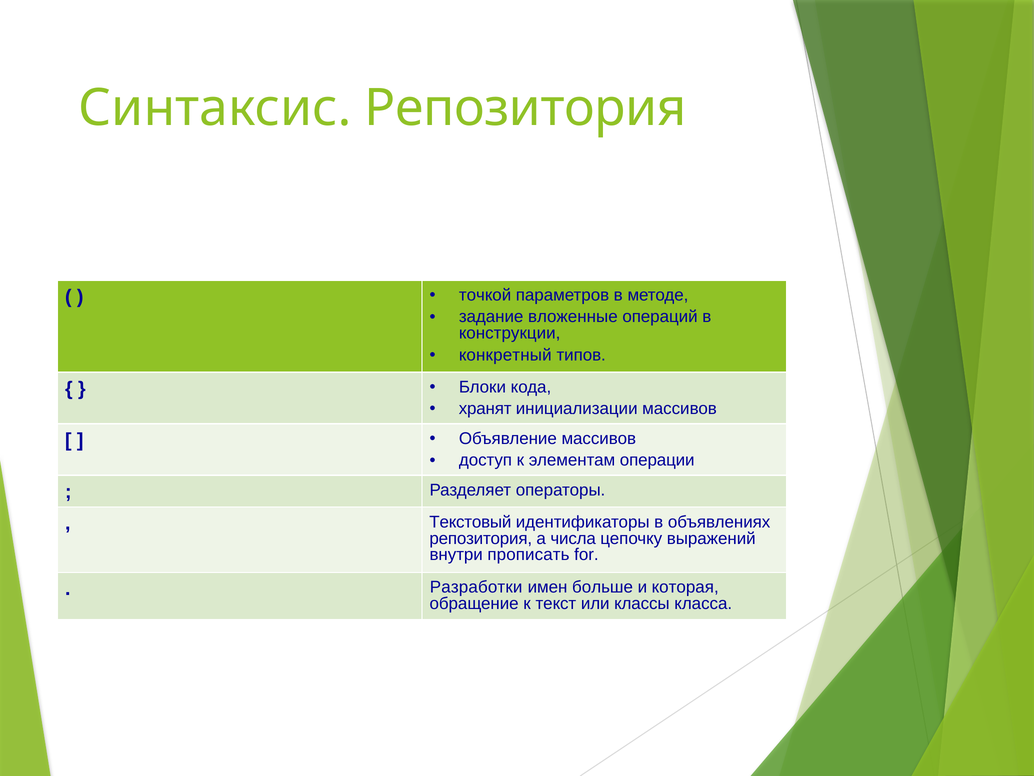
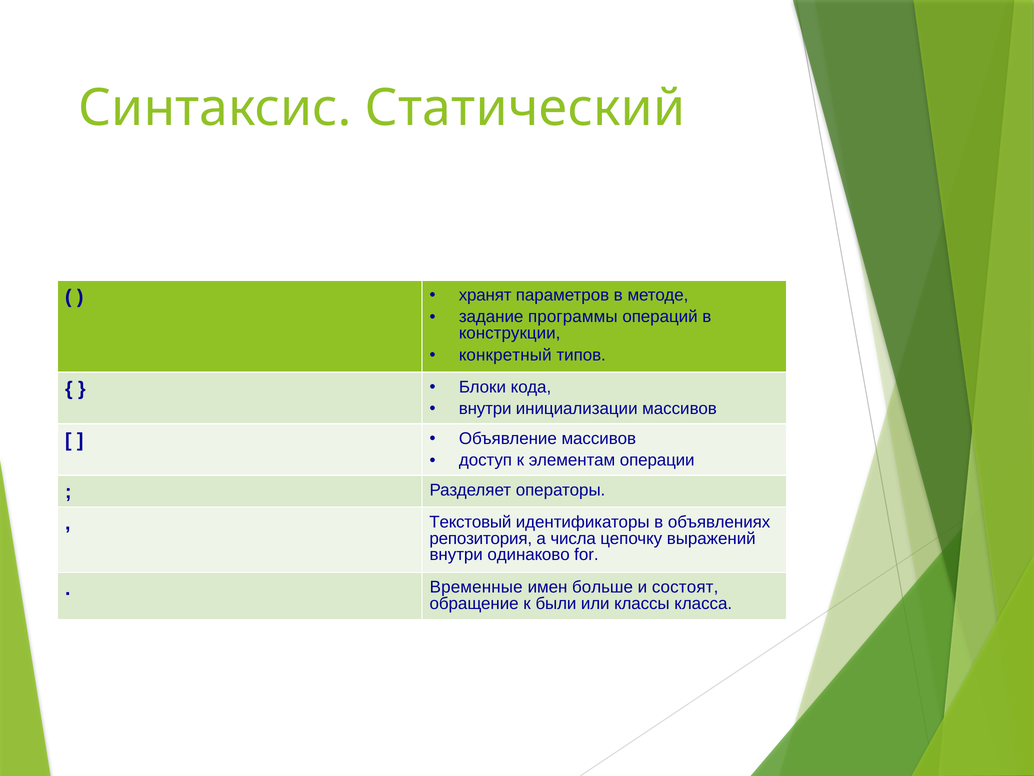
Синтаксис Репозитория: Репозитория -> Статический (525, 108)
точкой: точкой -> хранят (485, 295)
вложенные: вложенные -> программы (573, 317)
хранят: хранят -> внутри (485, 408)
прописать: прописать -> одинаково (529, 554)
Разработки: Разработки -> Временные (476, 587)
которая: которая -> состоят (685, 587)
текст: текст -> были (556, 603)
